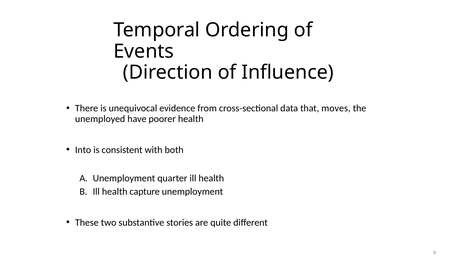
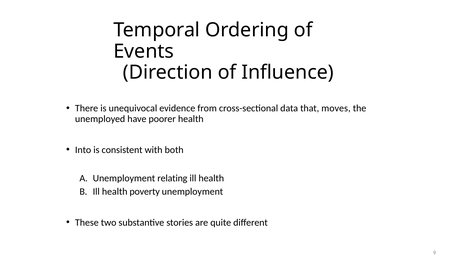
quarter: quarter -> relating (172, 179)
capture: capture -> poverty (145, 192)
